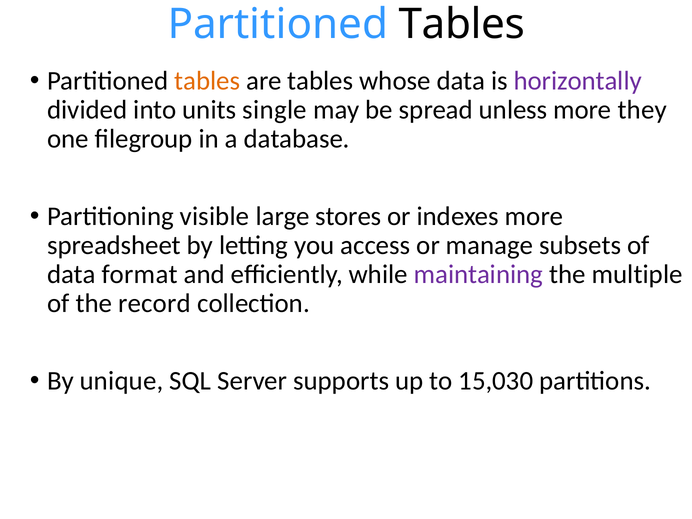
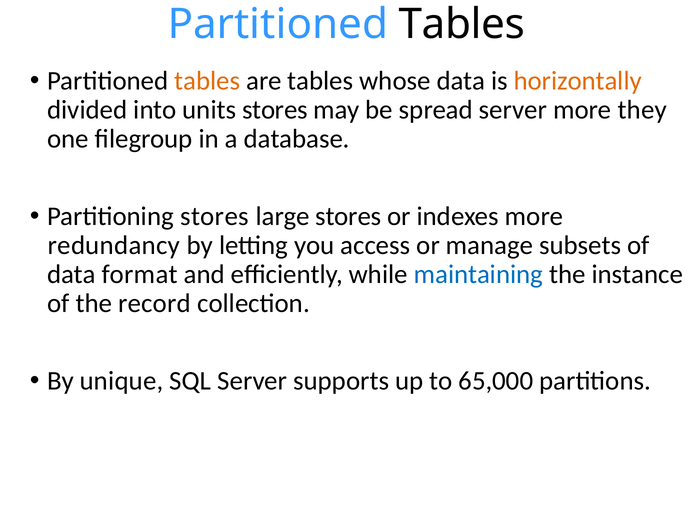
horizontally colour: purple -> orange (578, 81)
units single: single -> stores (275, 110)
spread unless: unless -> server (513, 110)
Partitioning visible: visible -> stores (215, 216)
spreadsheet: spreadsheet -> redundancy (114, 245)
maintaining colour: purple -> blue (478, 275)
multiple: multiple -> instance (637, 275)
15,030: 15,030 -> 65,000 (496, 381)
